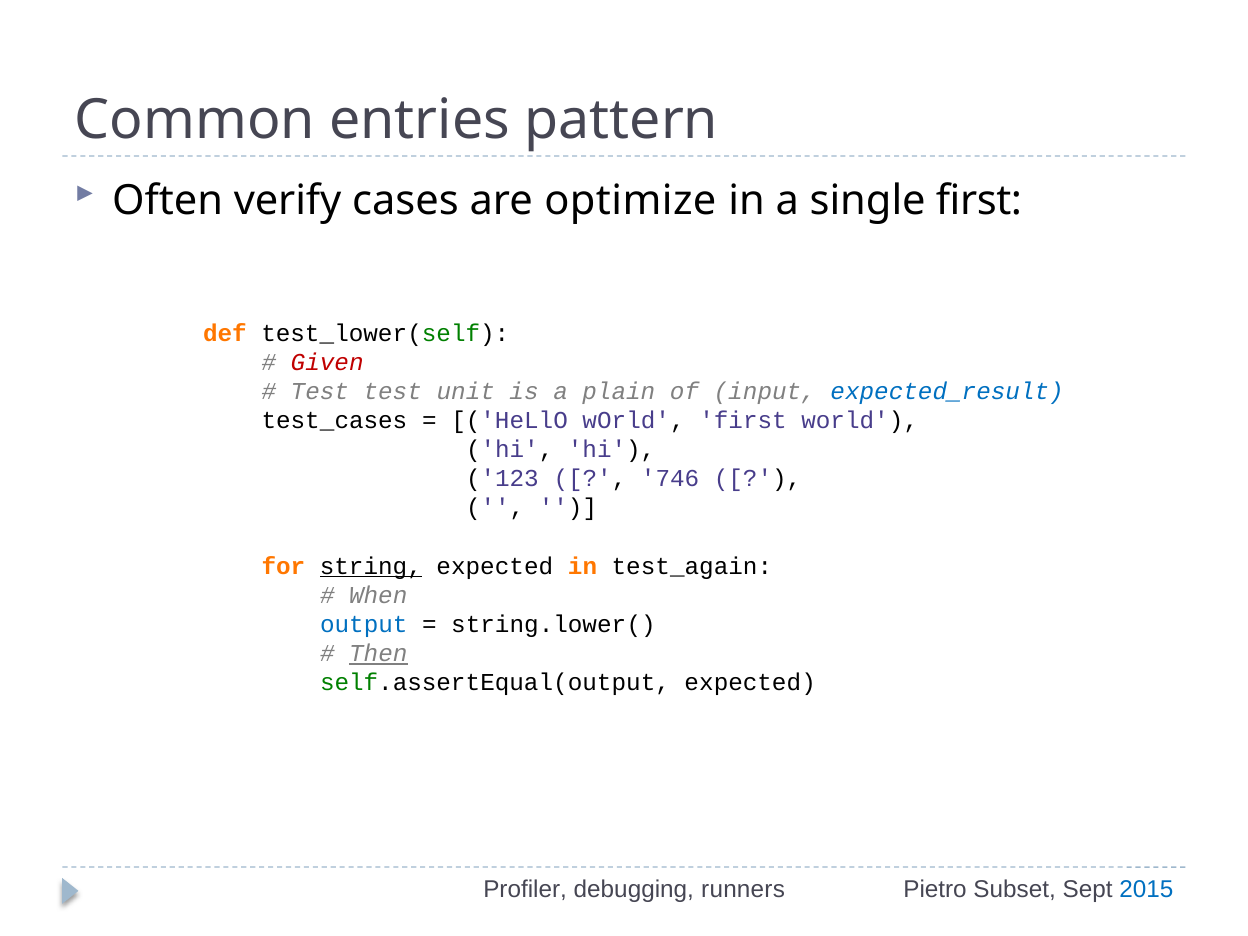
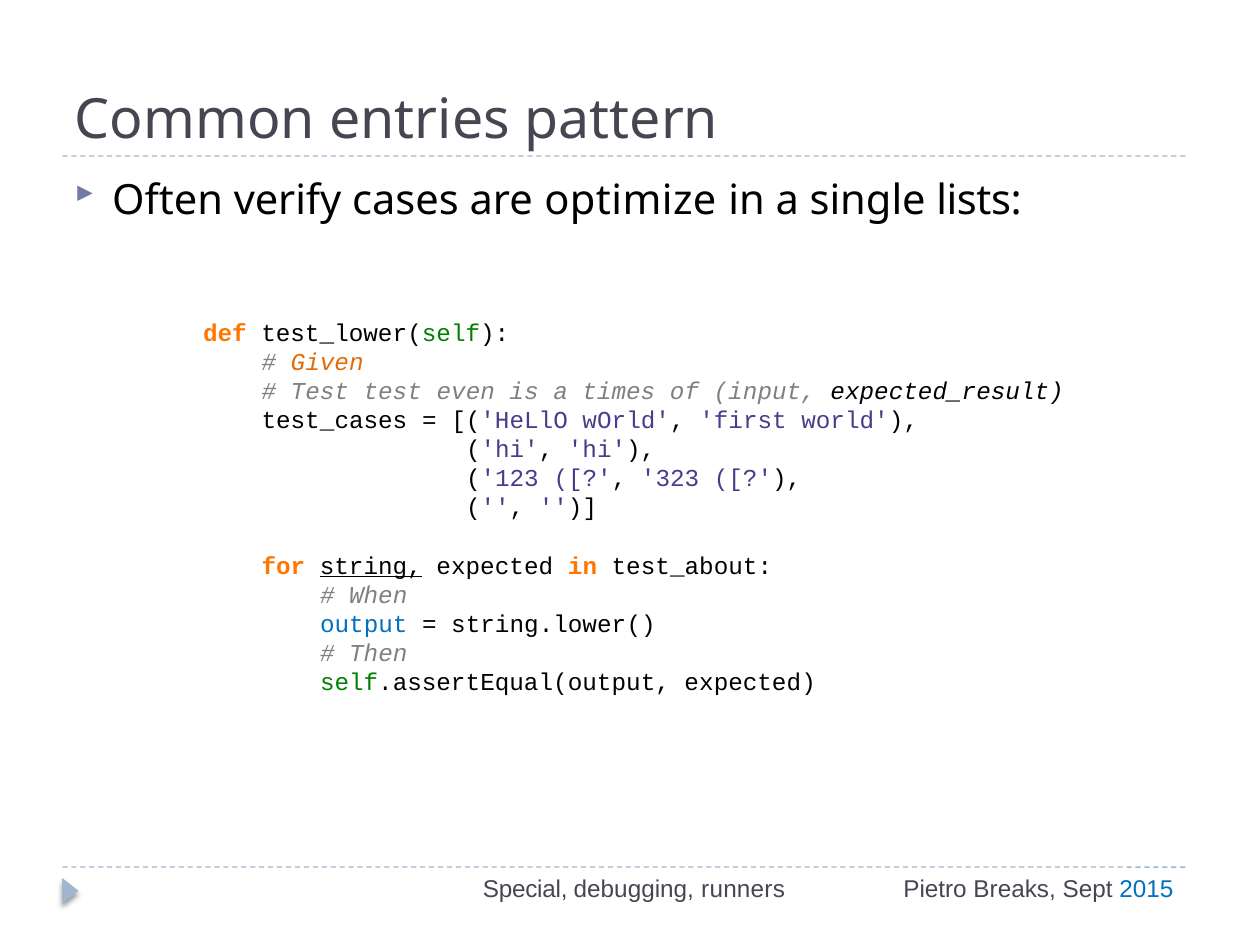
single first: first -> lists (979, 200)
Given colour: red -> orange (327, 362)
unit: unit -> even (466, 391)
plain: plain -> times (619, 391)
expected_result colour: blue -> black (947, 391)
746: 746 -> 323 (670, 479)
test_again: test_again -> test_about (692, 566)
Then underline: present -> none (378, 654)
Profiler: Profiler -> Special (525, 890)
Subset: Subset -> Breaks (1015, 890)
